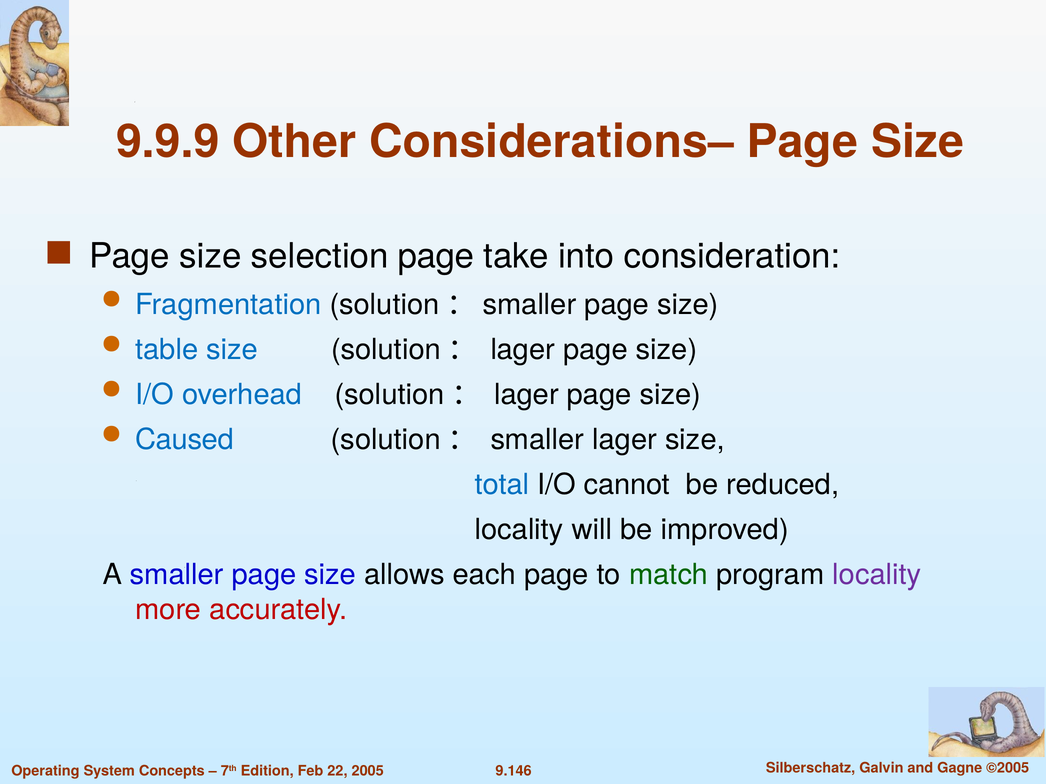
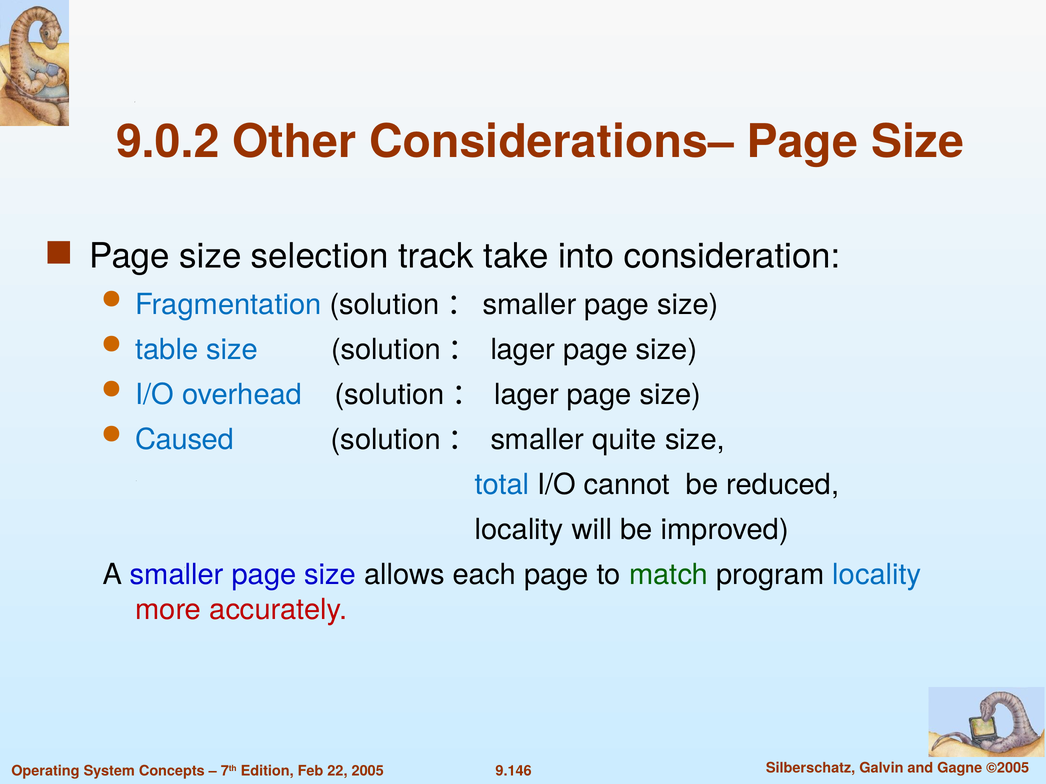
9.9.9: 9.9.9 -> 9.0.2 (168, 142)
selection page: page -> track (436, 256)
smaller lager: lager -> quite (624, 440)
locality colour: purple -> blue (877, 575)
